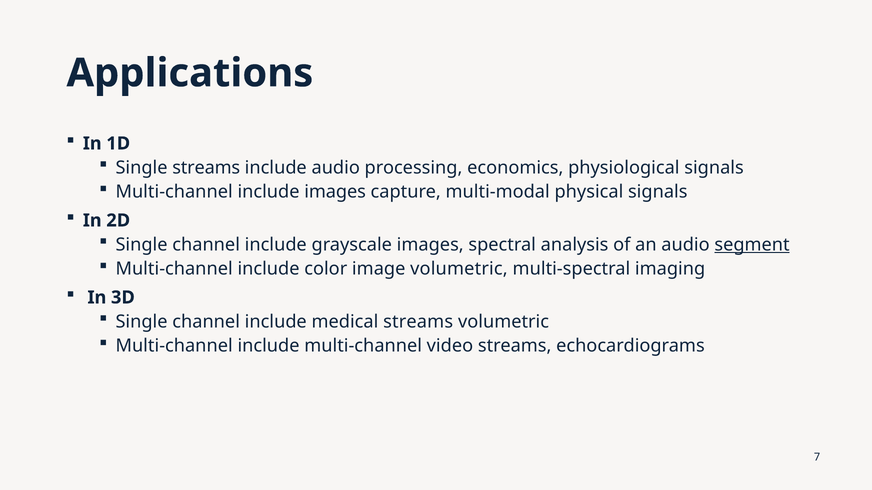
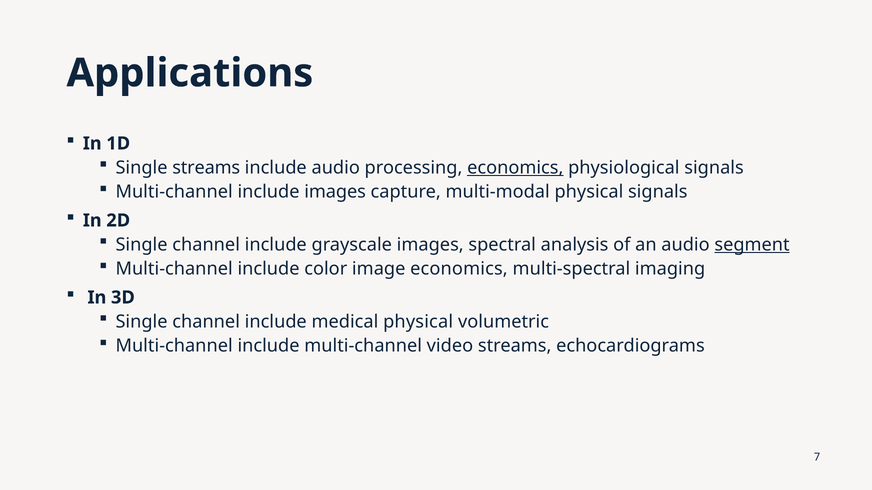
economics underline: none -> present (515, 168)
image volumetric: volumetric -> economics (459, 269)
medical streams: streams -> physical (418, 322)
